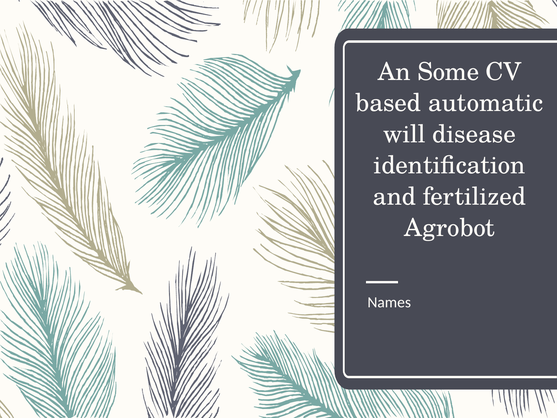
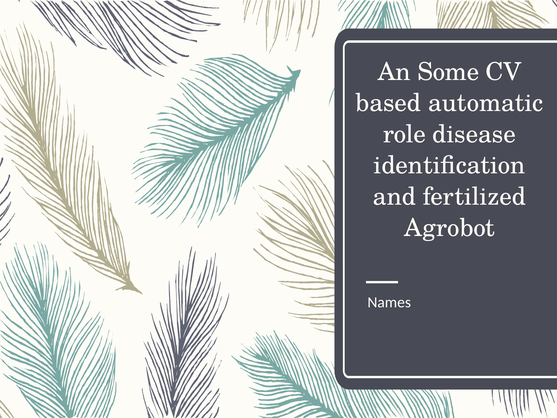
will: will -> role (404, 134)
